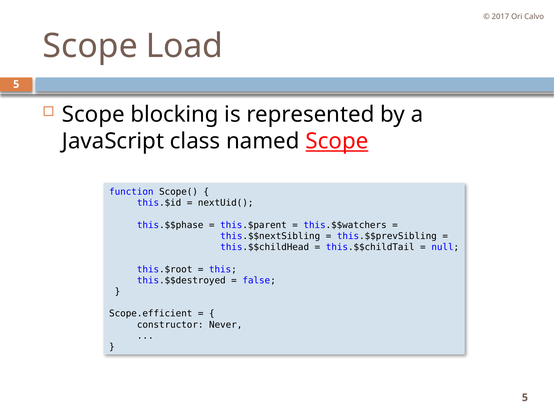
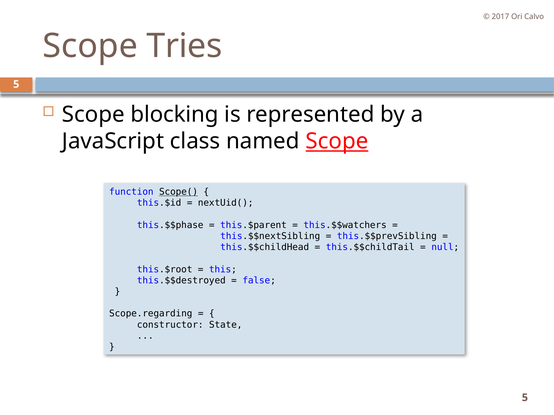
Load: Load -> Tries (184, 46)
Scope( underline: none -> present (179, 192)
Scope.efficient: Scope.efficient -> Scope.regarding (151, 314)
Never: Never -> State (226, 325)
